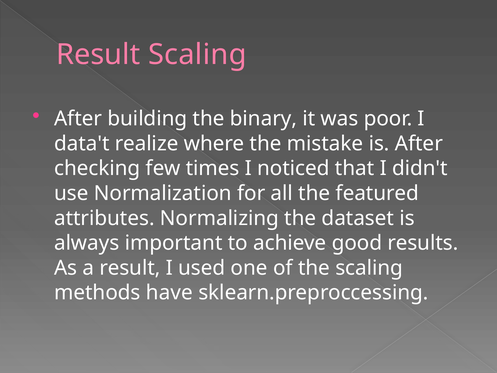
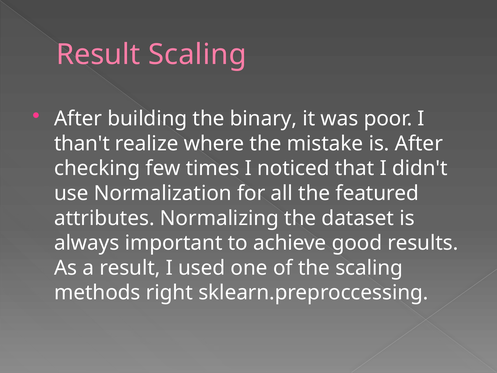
data't: data't -> than't (82, 144)
have: have -> right (169, 293)
